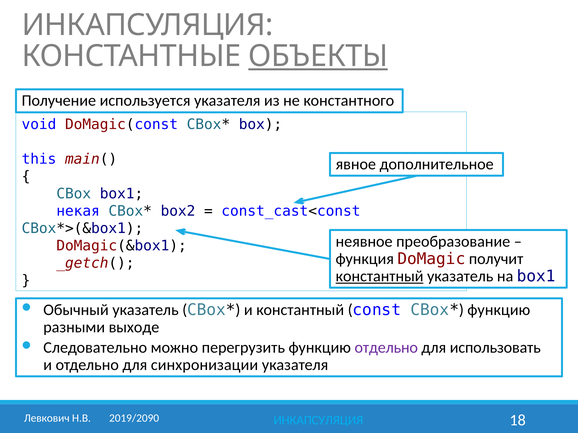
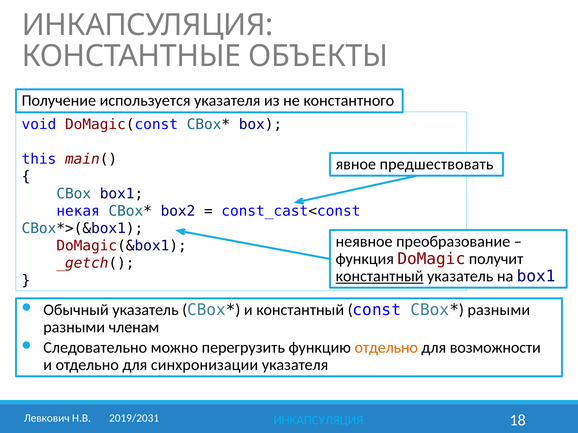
ОБЪЕКТЫ underline: present -> none (318, 56)
дополнительное: дополнительное -> предшествовать (437, 164)
функцию: функцию -> разными (499, 310)
выходе: выходе -> членам (134, 327)
отдельно colour: purple -> orange (386, 348)
использовать: использовать -> возможности (495, 348)
2019/2090: 2019/2090 -> 2019/2031 (134, 419)
